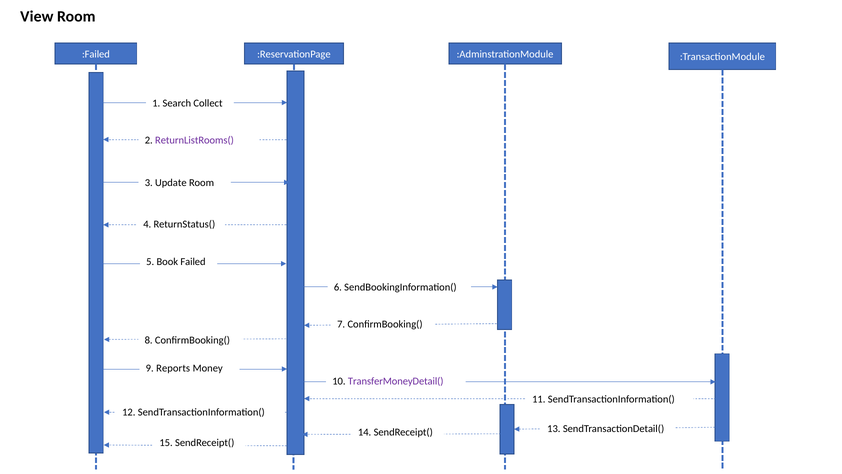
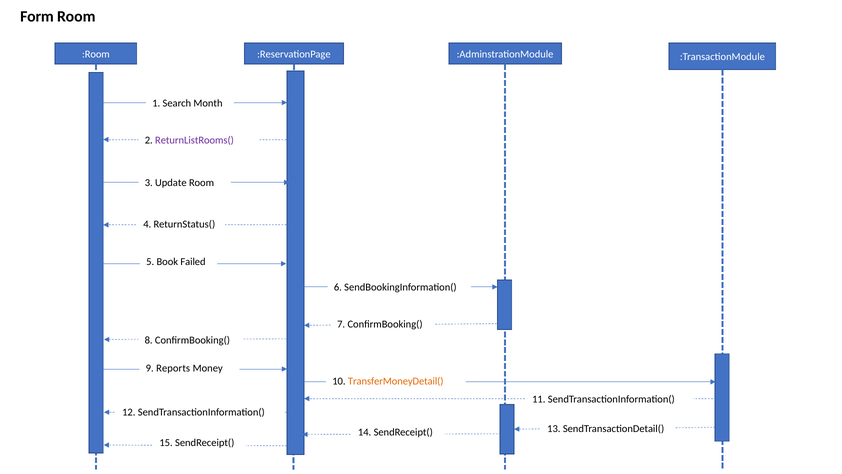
View: View -> Form (37, 16)
:Failed: :Failed -> :Room (96, 54)
Collect: Collect -> Month (208, 103)
TransferMoneyDetail( colour: purple -> orange (396, 381)
